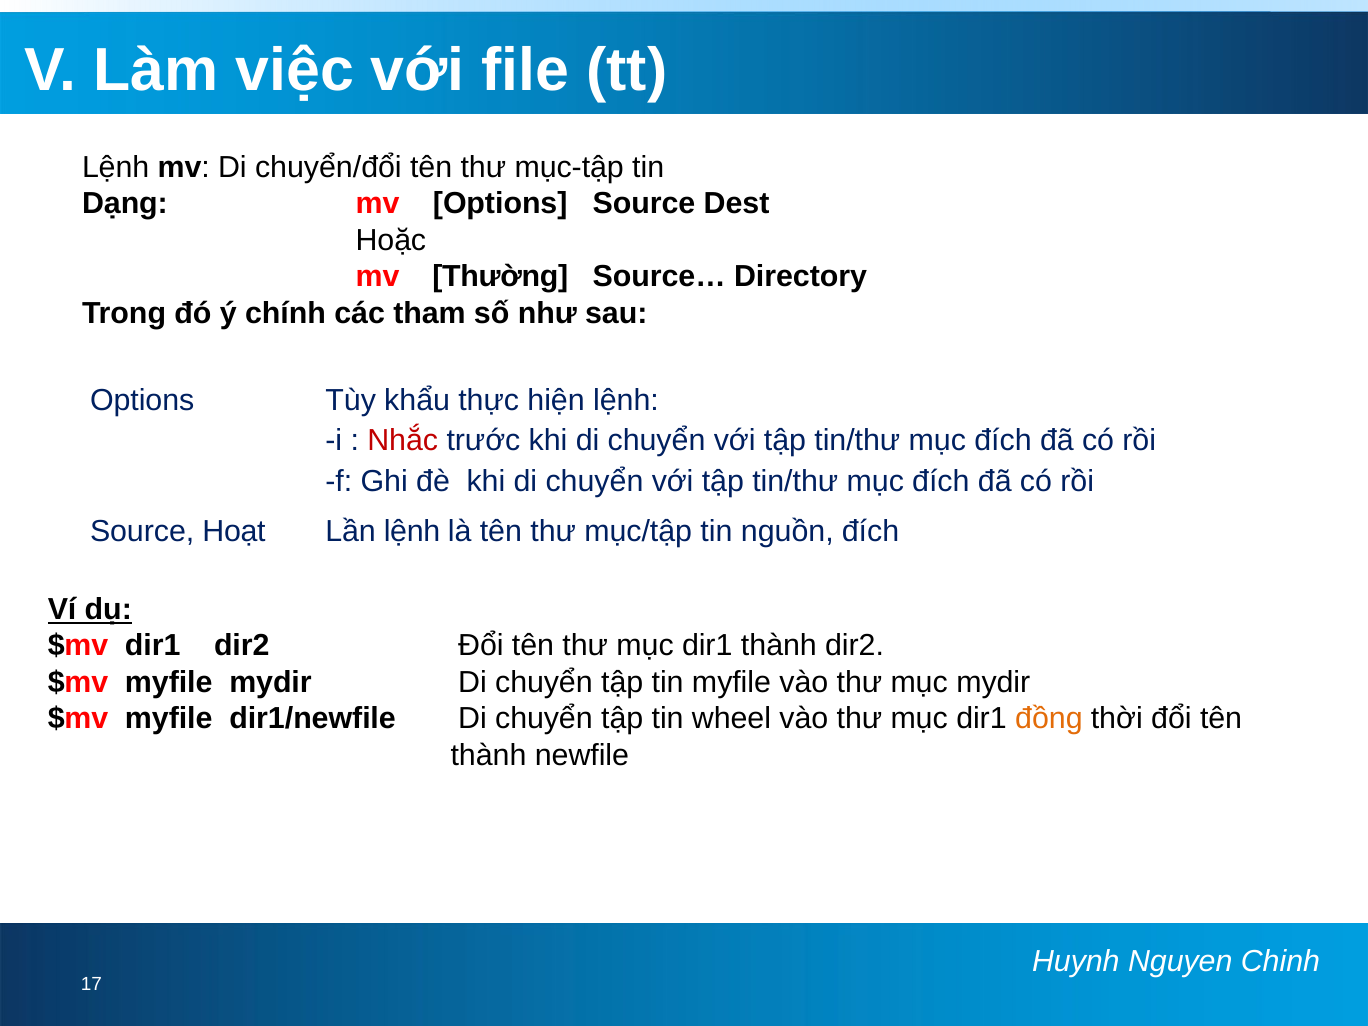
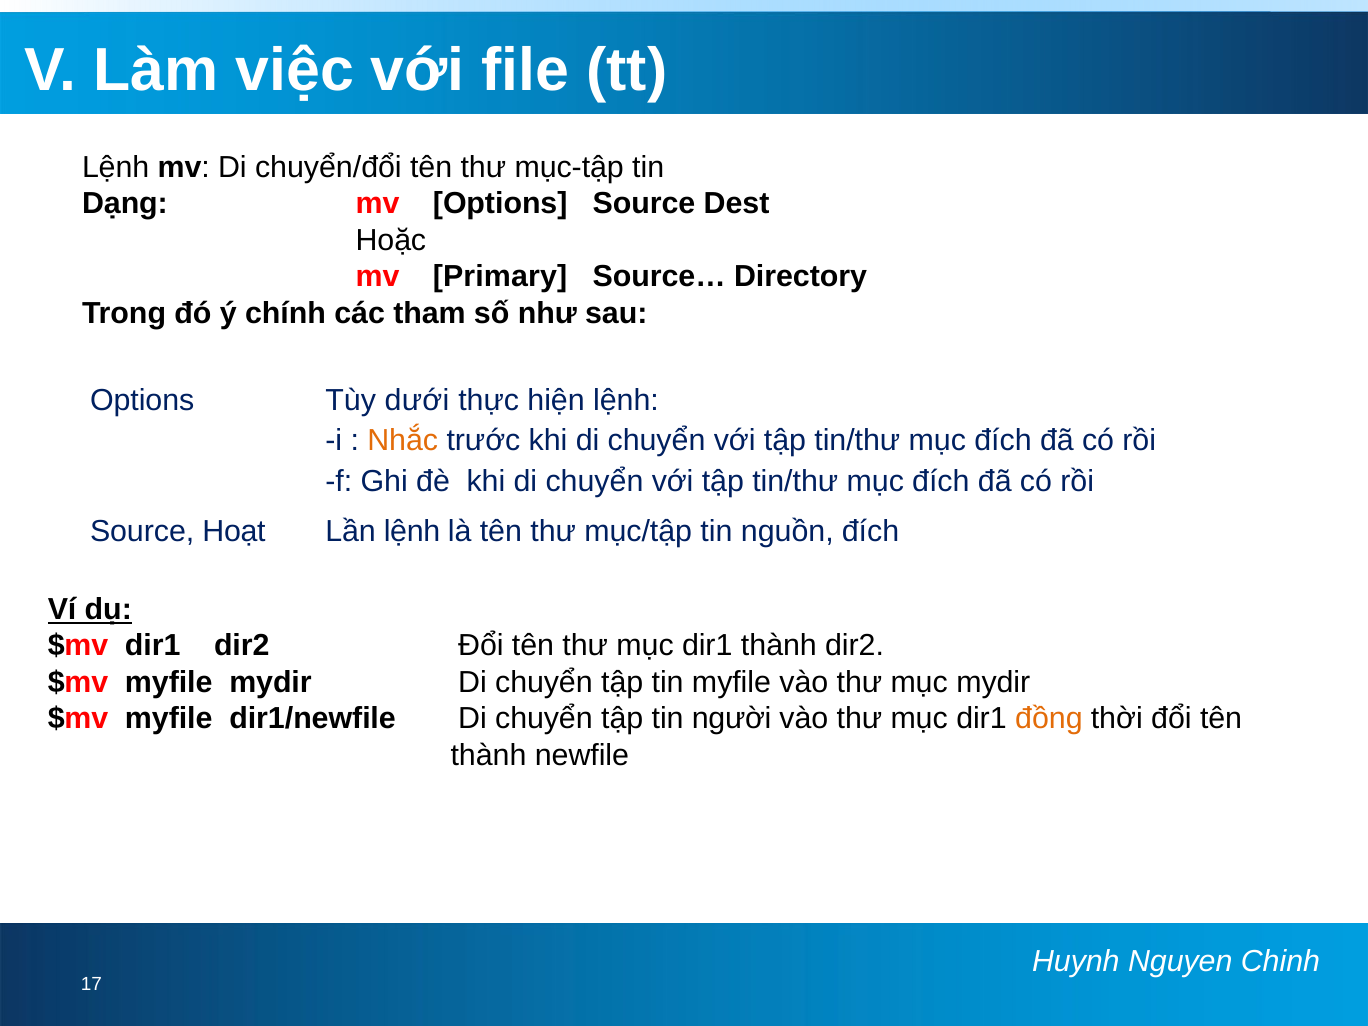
Thường: Thường -> Primary (500, 277)
khẩu: khẩu -> dưới (417, 400)
Nhắc colour: red -> orange (403, 441)
wheel: wheel -> người (732, 719)
